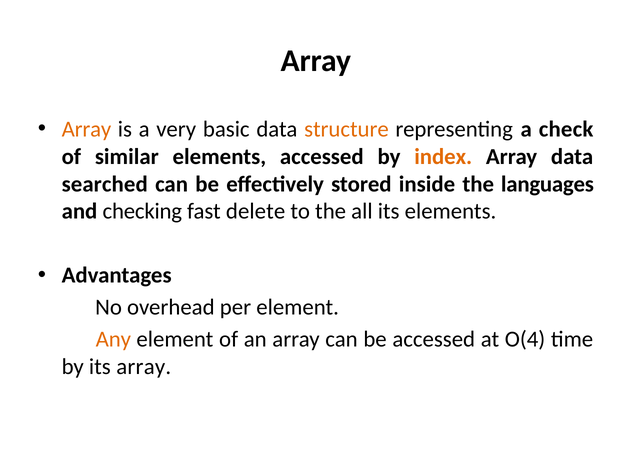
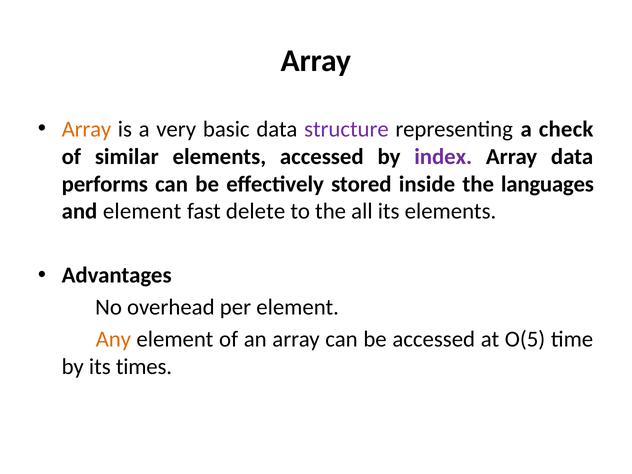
structure colour: orange -> purple (346, 129)
index colour: orange -> purple (443, 157)
searched: searched -> performs (105, 184)
and checking: checking -> element (142, 211)
O(4: O(4 -> O(5 (525, 339)
its array: array -> times (144, 367)
